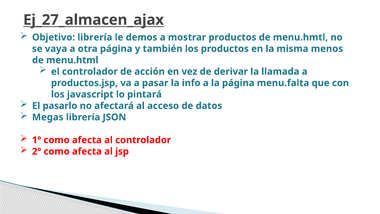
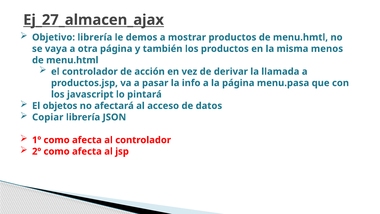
menu.falta: menu.falta -> menu.pasa (283, 83)
pasarlo: pasarlo -> objetos (60, 106)
Megas: Megas -> Copiar (48, 117)
